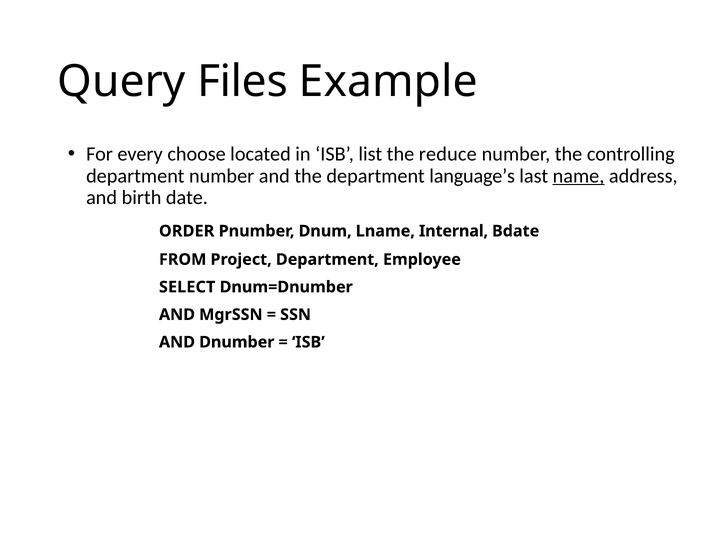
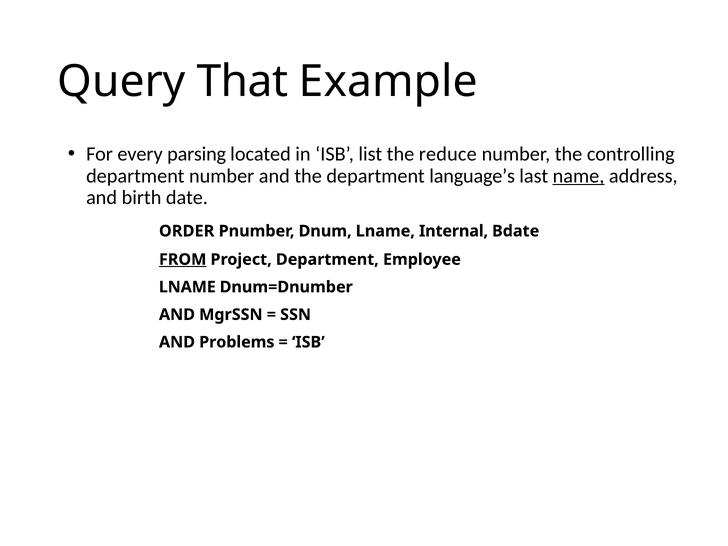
Files: Files -> That (243, 82)
choose: choose -> parsing (197, 154)
FROM underline: none -> present (183, 259)
SELECT: SELECT -> LNAME (187, 287)
Dnumber: Dnumber -> Problems (237, 342)
